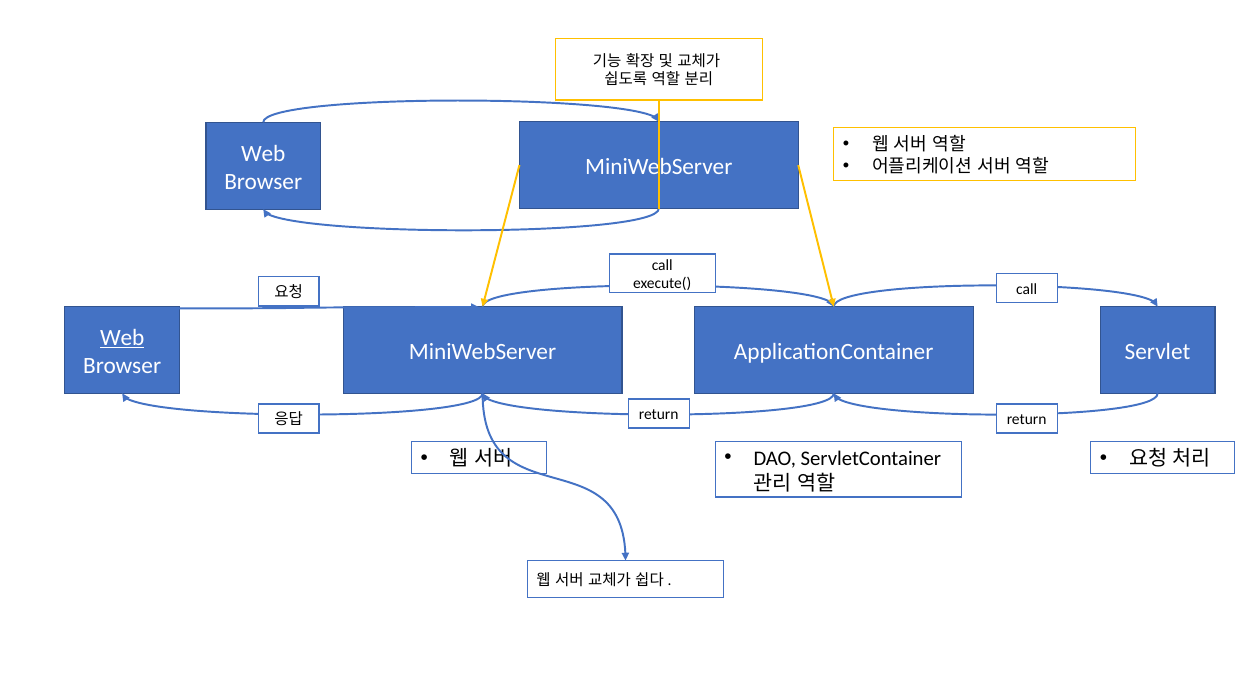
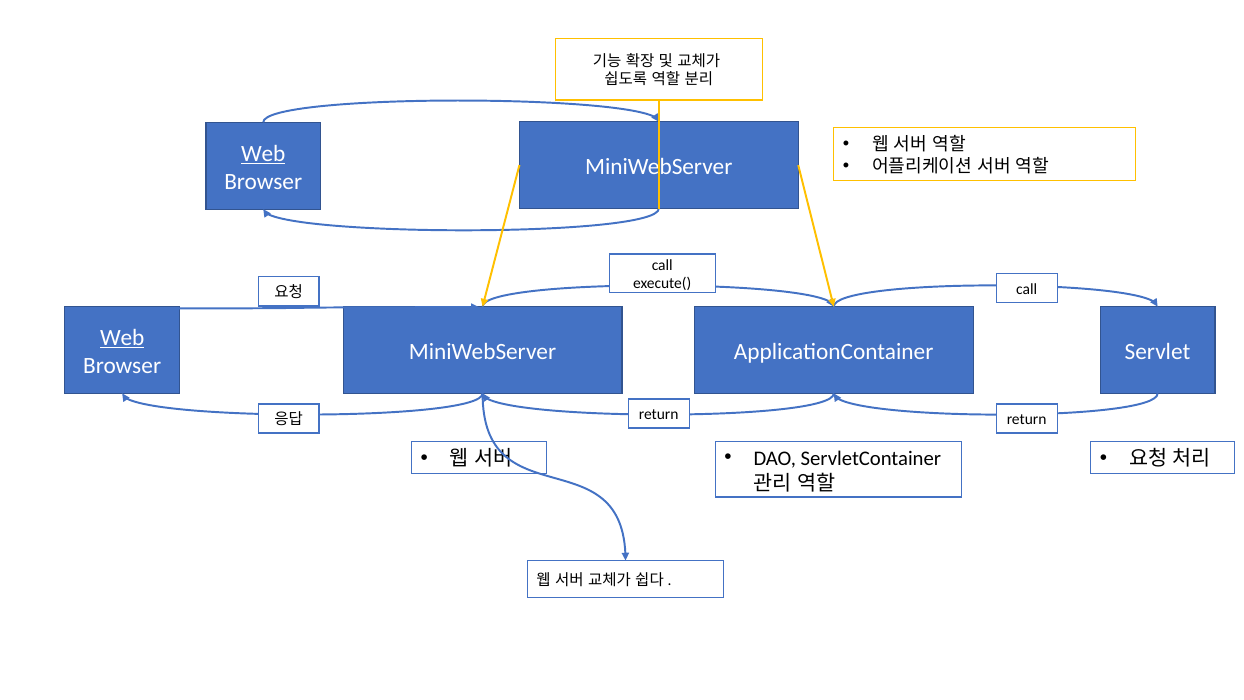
Web underline: none -> present (263, 153)
